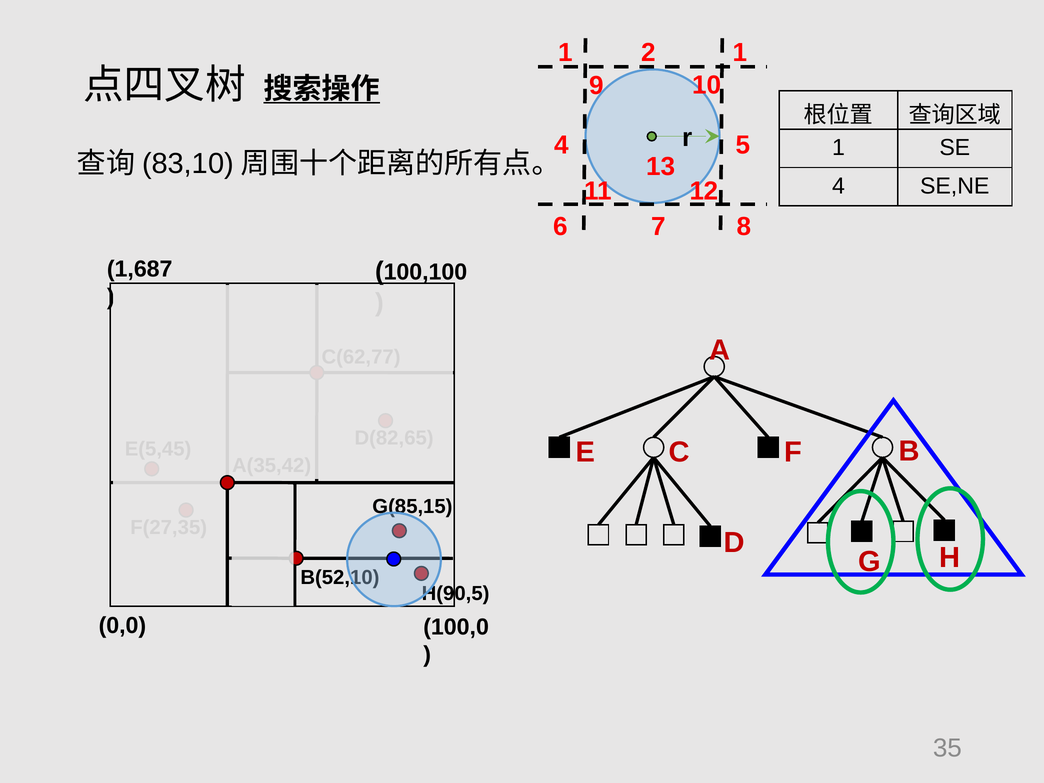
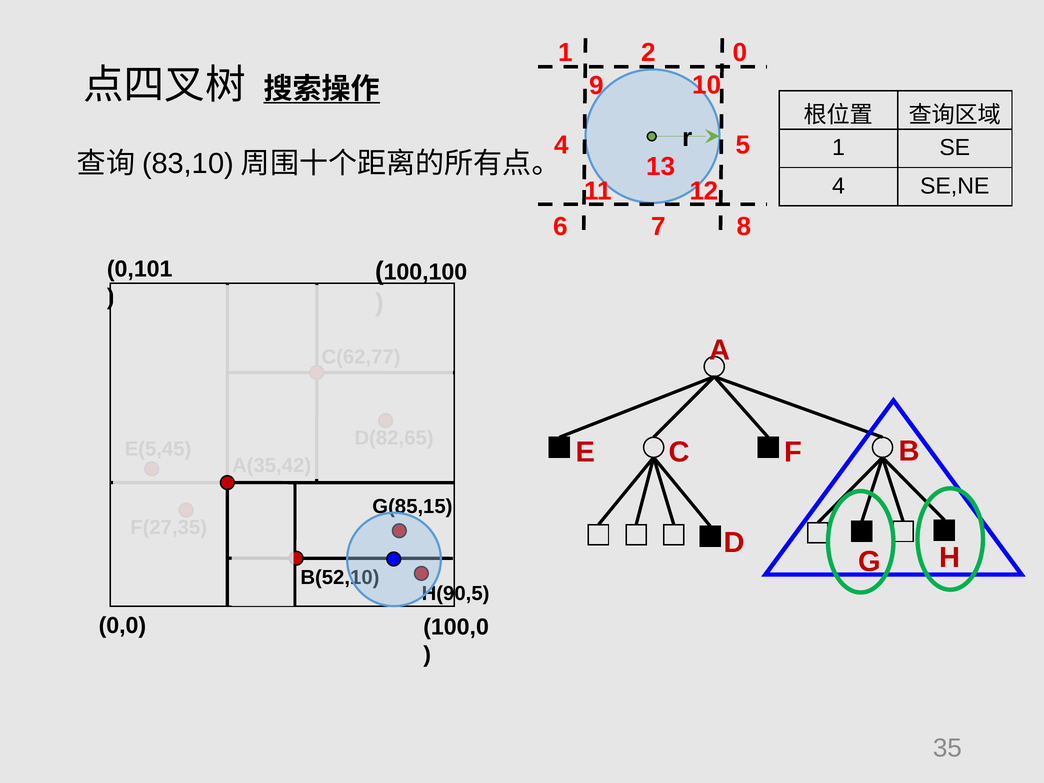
2 1: 1 -> 0 (740, 53)
1,687: 1,687 -> 0,101 (140, 269)
